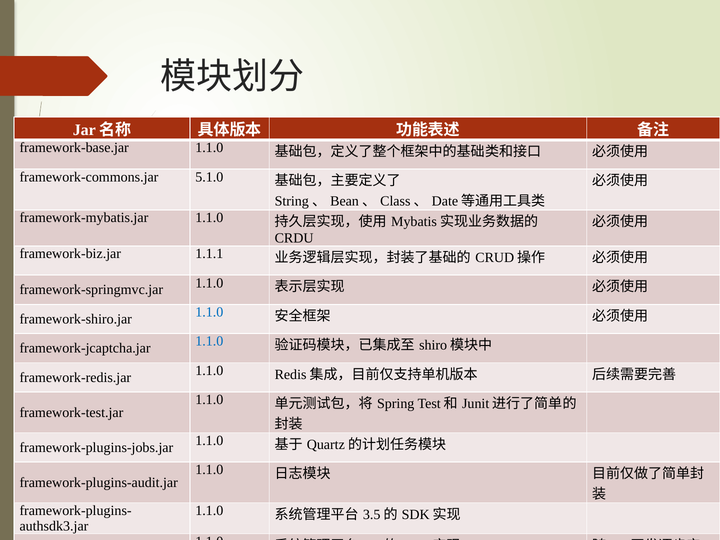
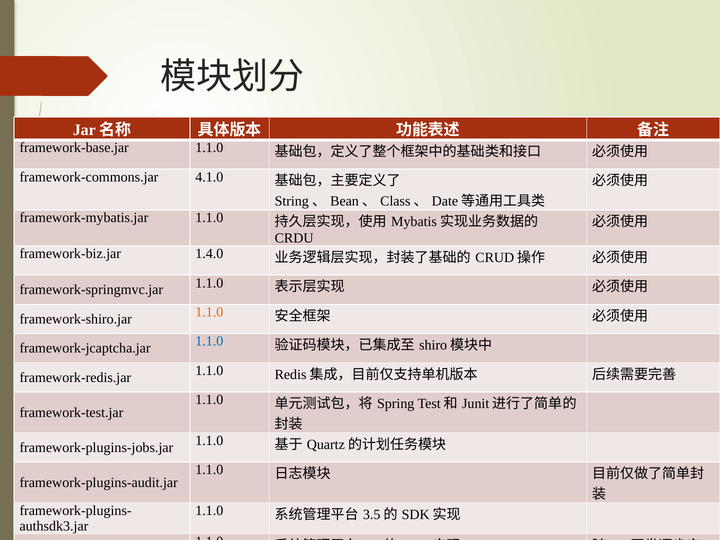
5.1.0: 5.1.0 -> 4.1.0 (209, 177)
1.1.1: 1.1.1 -> 1.4.0 (209, 254)
1.1.0 colour: blue -> orange (209, 312)
